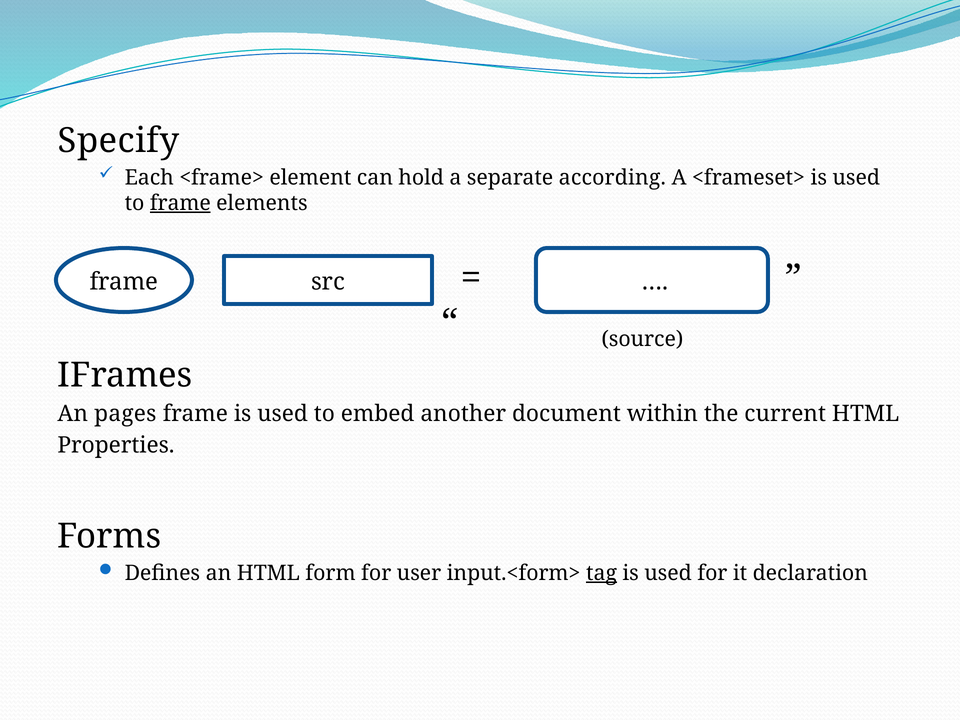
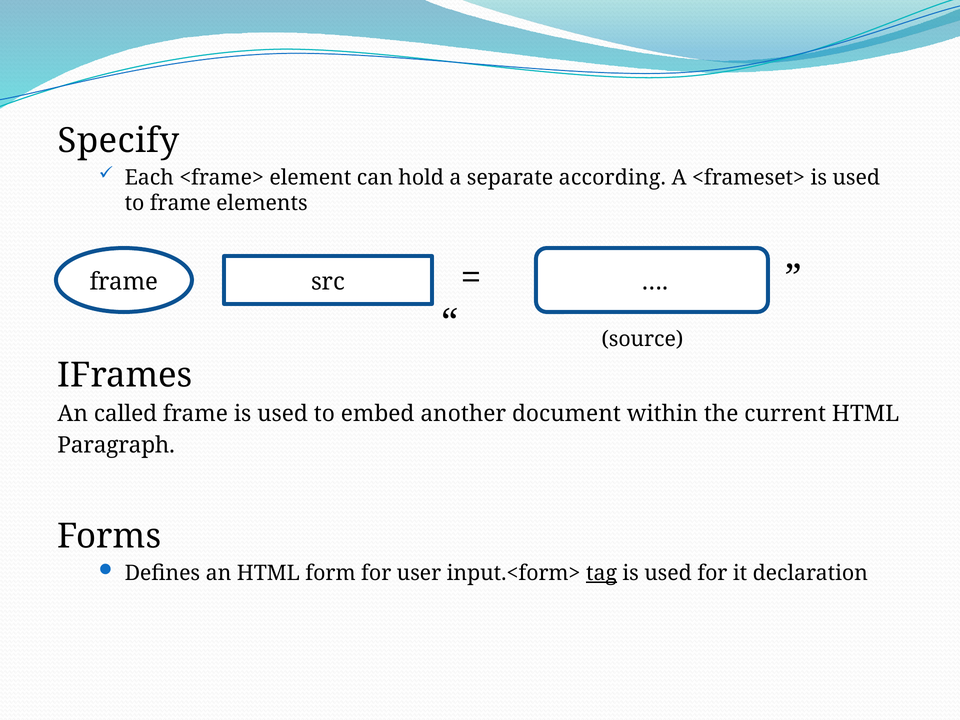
frame underline: present -> none (180, 203)
pages: pages -> called (126, 414)
Properties: Properties -> Paragraph (116, 445)
